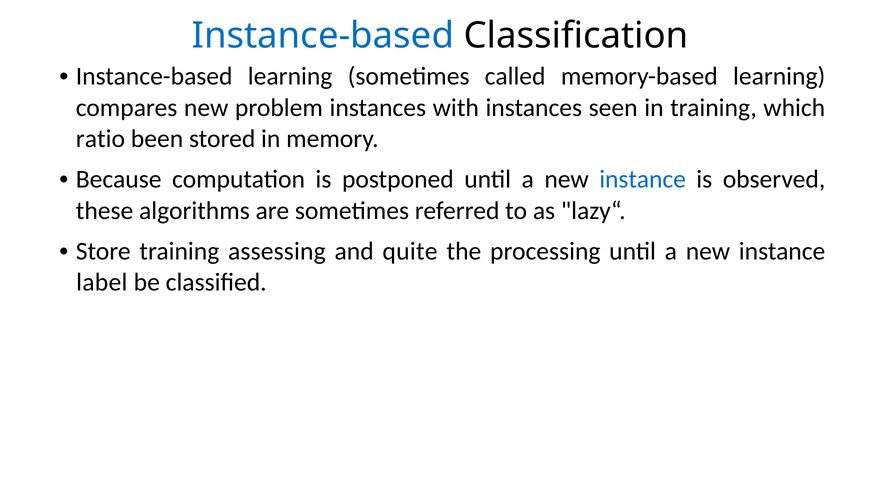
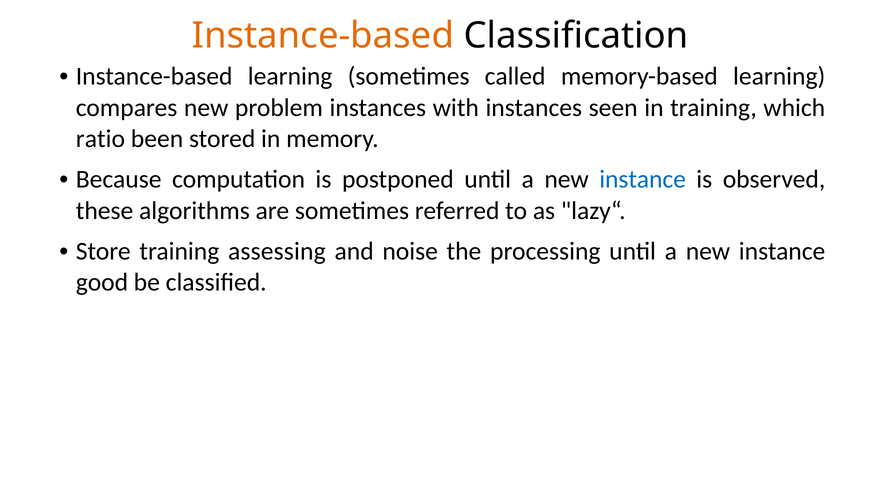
Instance-based colour: blue -> orange (323, 36)
quite: quite -> noise (410, 251)
label: label -> good (102, 283)
